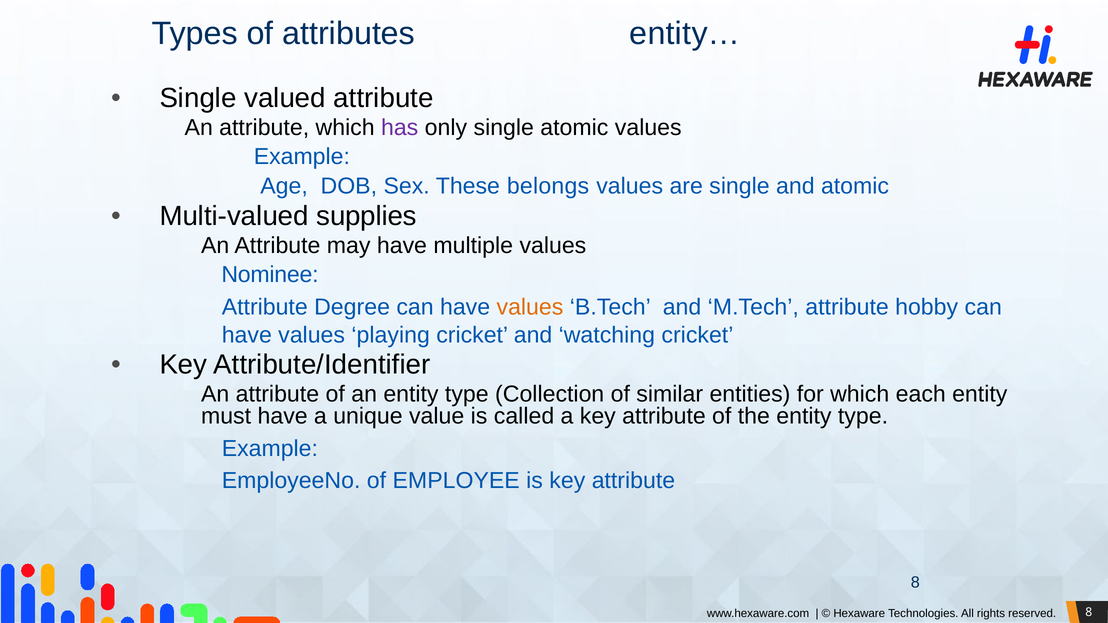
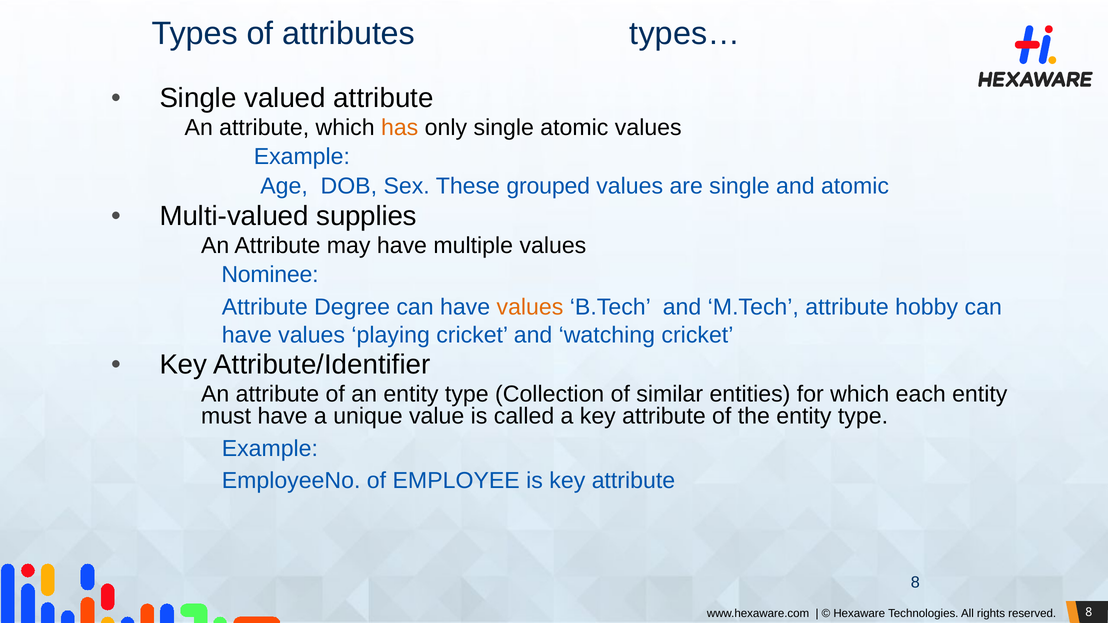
entity…: entity… -> types… (685, 33)
has colour: purple -> orange (400, 128)
belongs: belongs -> grouped (548, 186)
